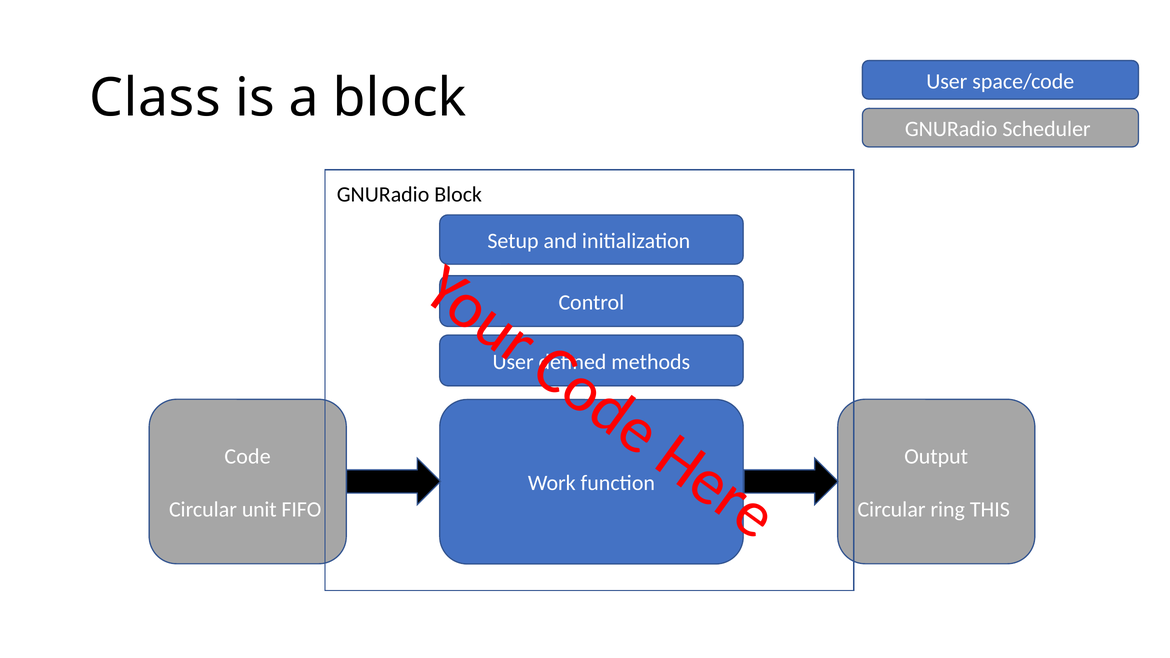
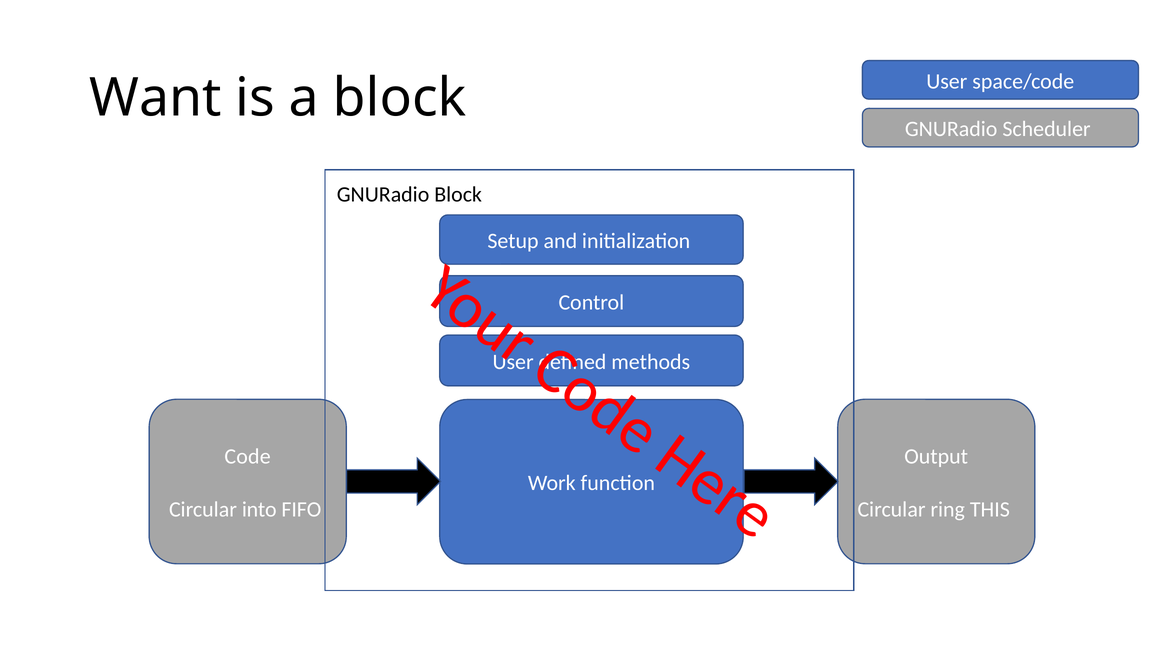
Class: Class -> Want (155, 98)
unit: unit -> into (259, 509)
